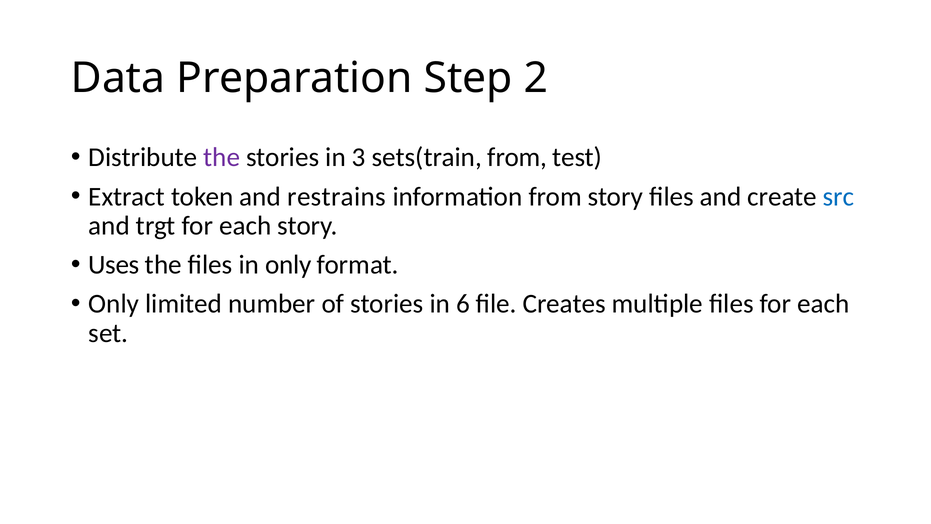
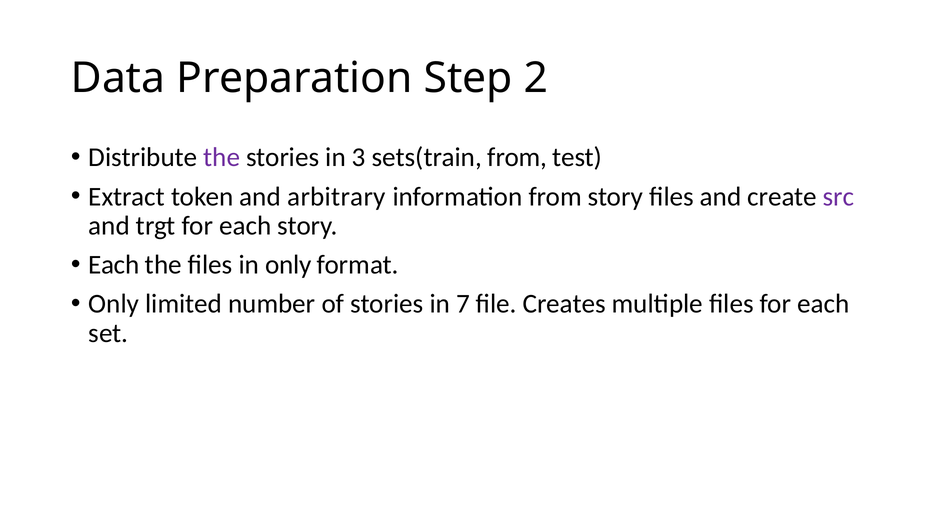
restrains: restrains -> arbitrary (337, 196)
src colour: blue -> purple (838, 196)
Uses: Uses -> Each (114, 265)
6: 6 -> 7 (463, 304)
